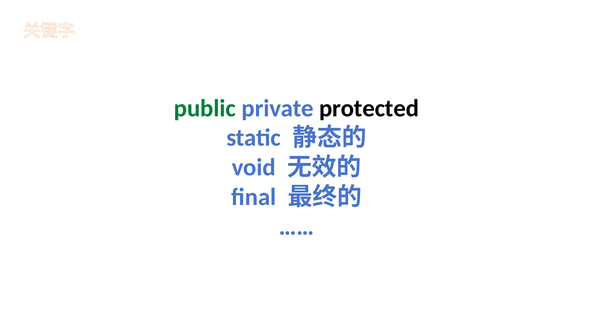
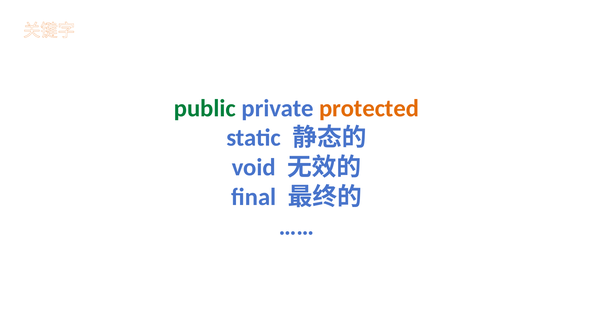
protected colour: black -> orange (369, 108)
